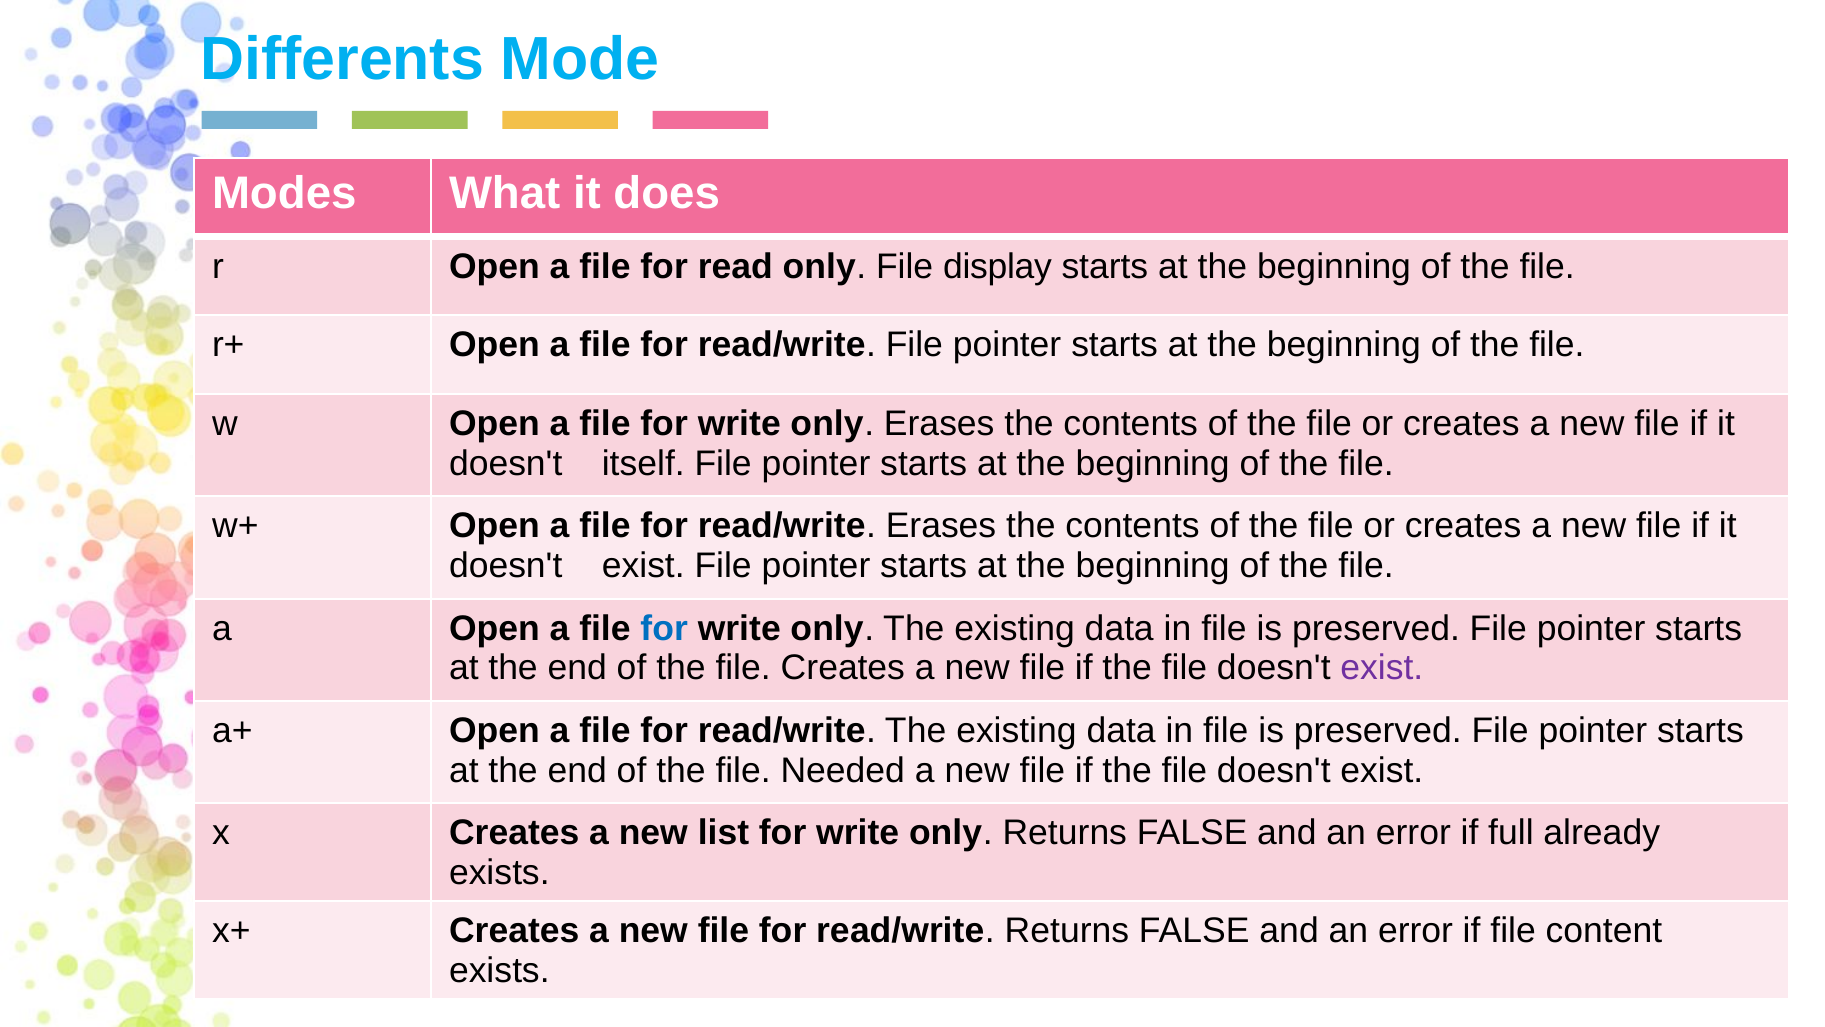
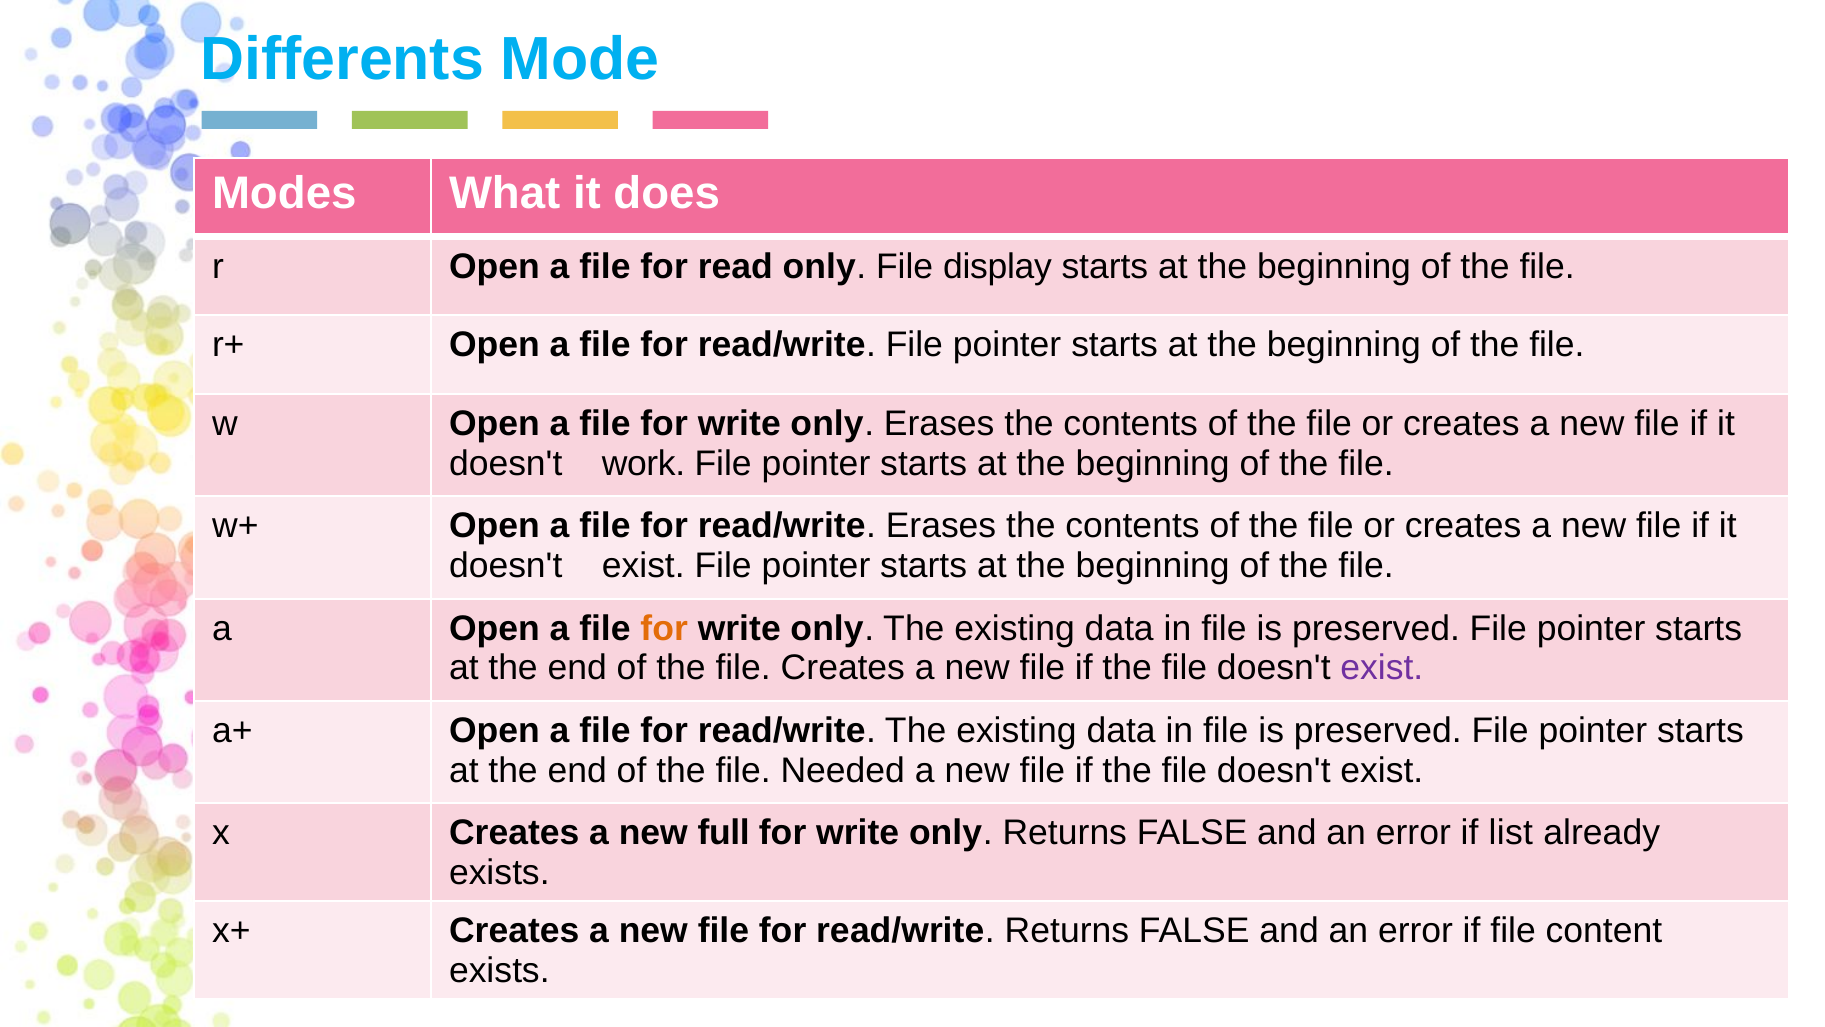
itself: itself -> work (643, 463)
for colour: blue -> orange (664, 628)
list: list -> full (724, 833)
full: full -> list (1511, 833)
